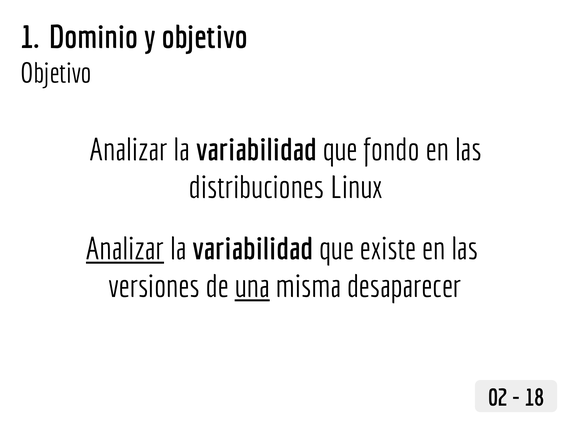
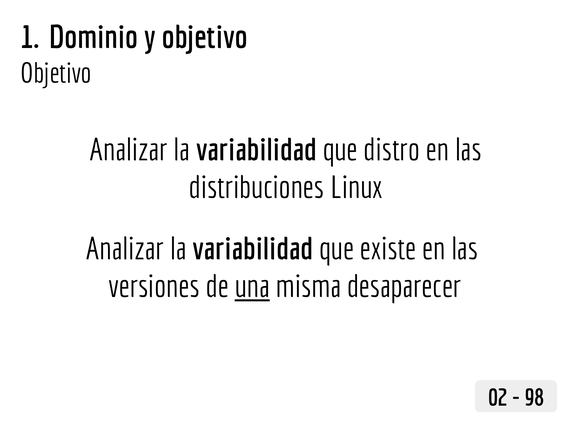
fondo: fondo -> distro (392, 150)
Analizar underline: present -> none (125, 249)
18: 18 -> 98 (534, 398)
